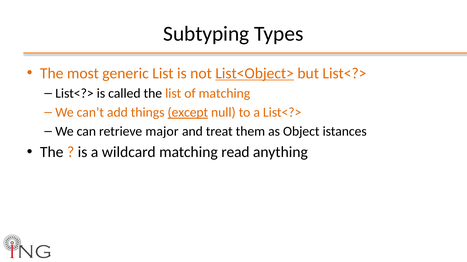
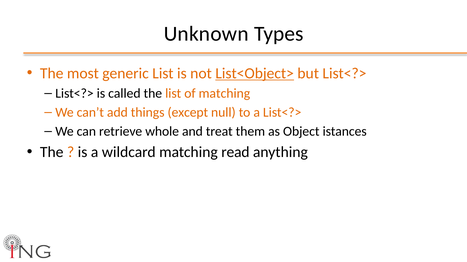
Subtyping: Subtyping -> Unknown (206, 34)
except underline: present -> none (188, 113)
major: major -> whole (162, 132)
